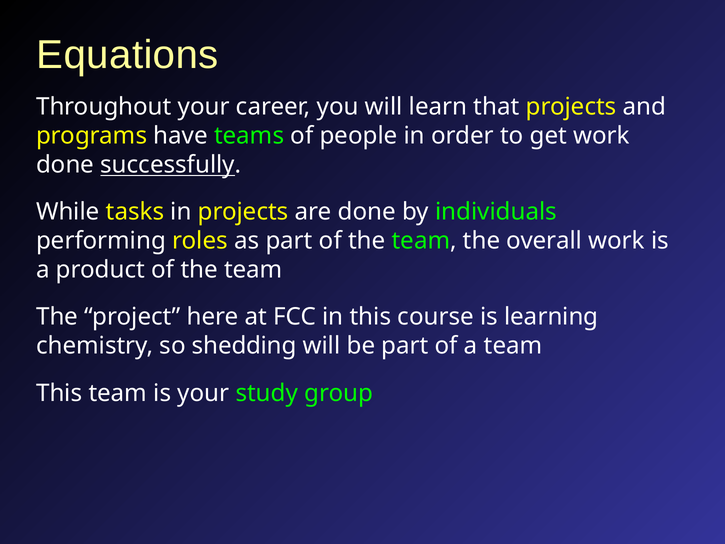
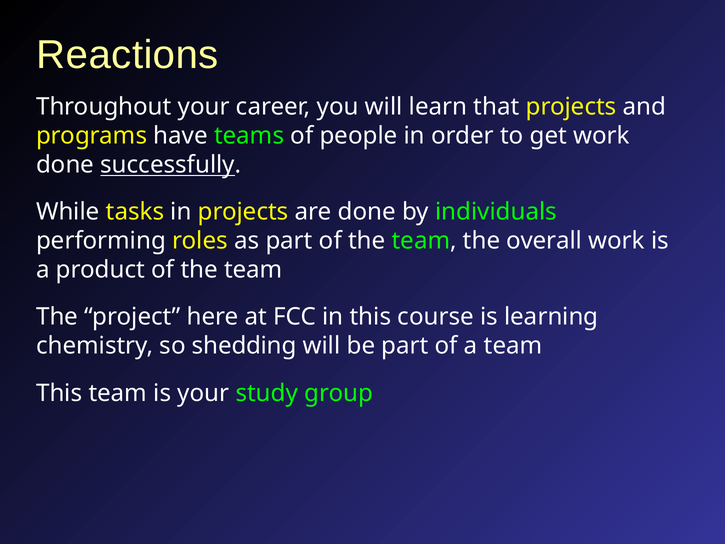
Equations: Equations -> Reactions (128, 55)
